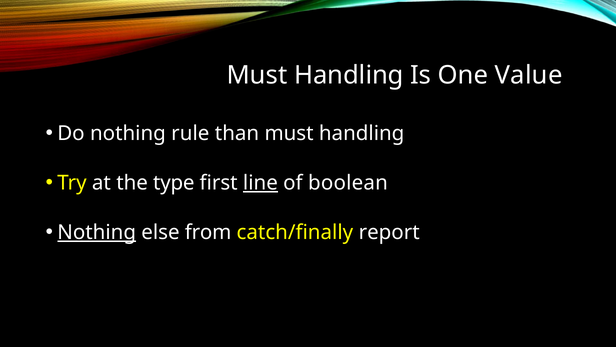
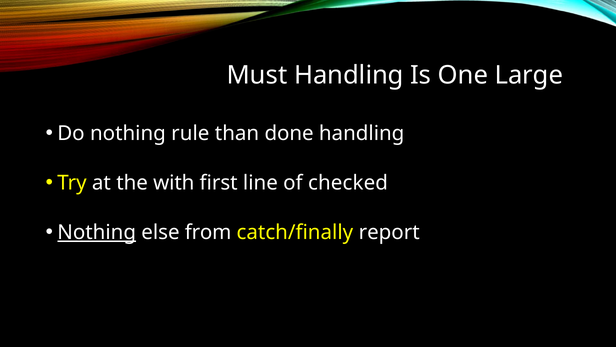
Value: Value -> Large (529, 75)
than must: must -> done (289, 133)
type: type -> with (174, 183)
line underline: present -> none (260, 183)
boolean: boolean -> checked (348, 183)
